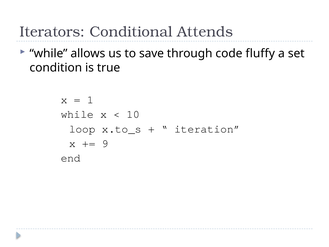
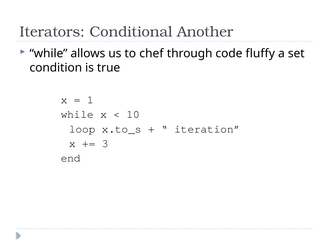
Attends: Attends -> Another (205, 32)
save: save -> chef (151, 53)
9: 9 -> 3 (105, 143)
